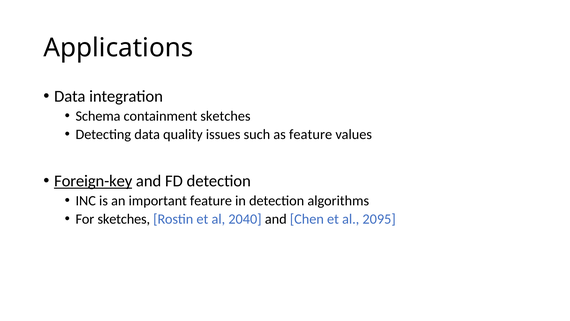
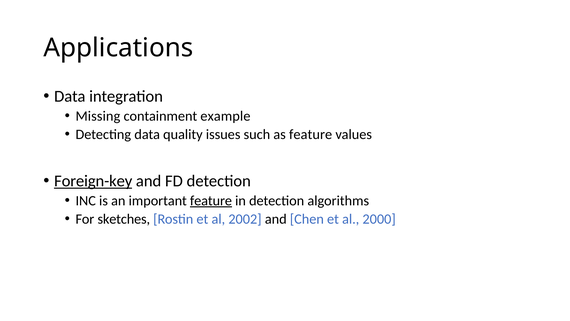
Schema: Schema -> Missing (98, 116)
containment sketches: sketches -> example (225, 116)
feature underline: none -> present (211, 201)
2040: 2040 -> 2002 (245, 219)
2095: 2095 -> 2000 (379, 219)
